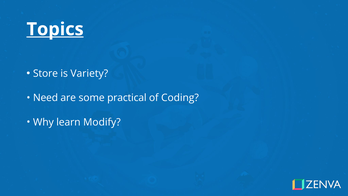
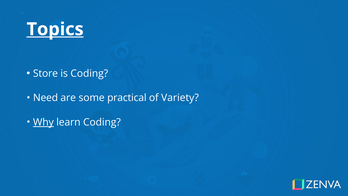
is Variety: Variety -> Coding (89, 73)
Coding: Coding -> Variety (180, 98)
Why underline: none -> present (43, 122)
learn Modify: Modify -> Coding (102, 122)
